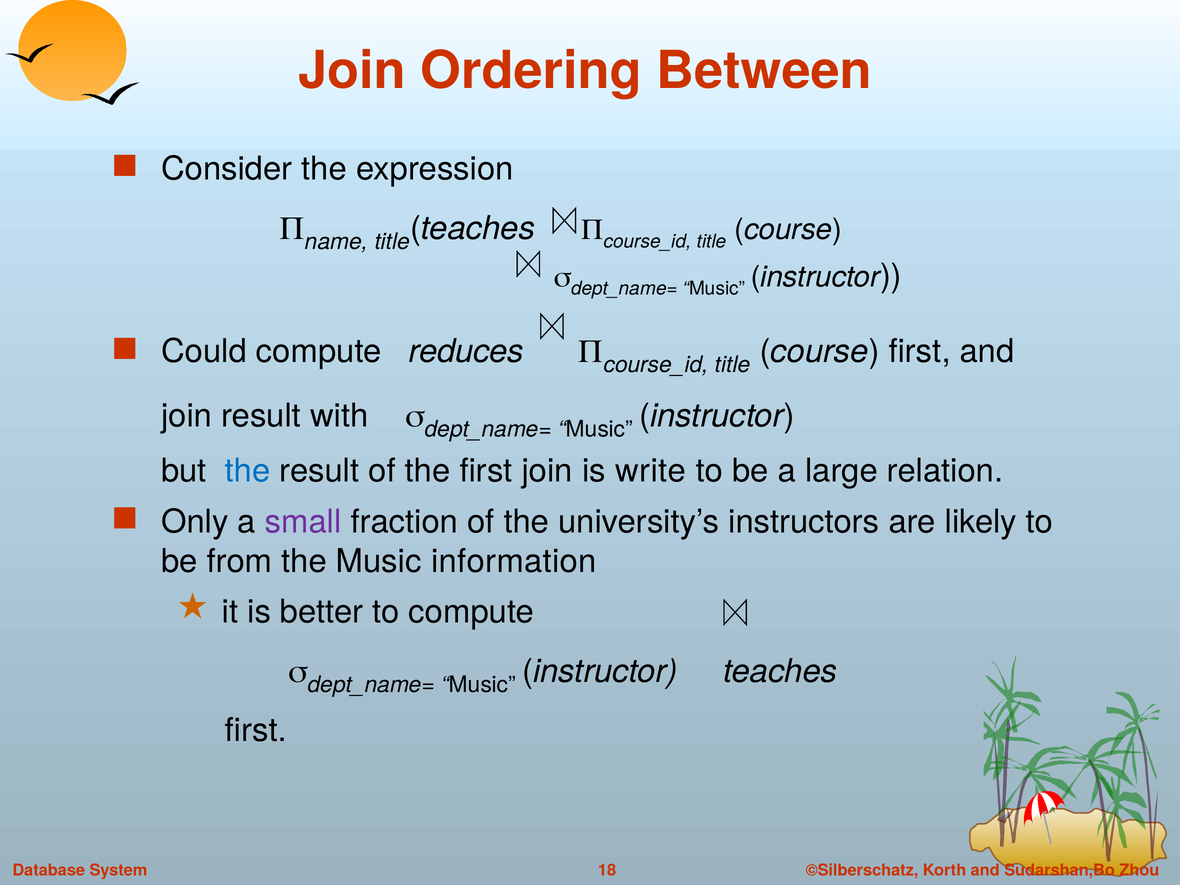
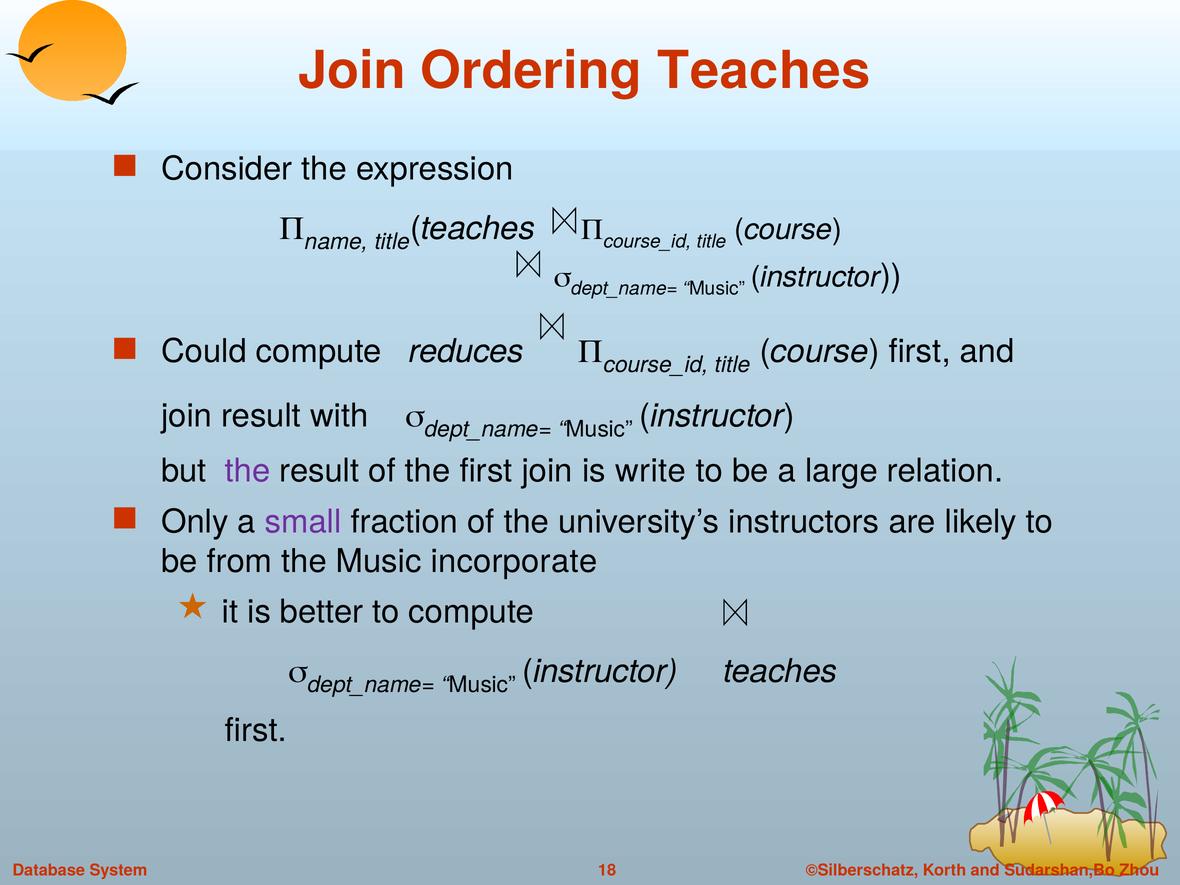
Ordering Between: Between -> Teaches (764, 71)
the colour: blue -> purple (248, 471)
information: information -> incorporate (514, 561)
